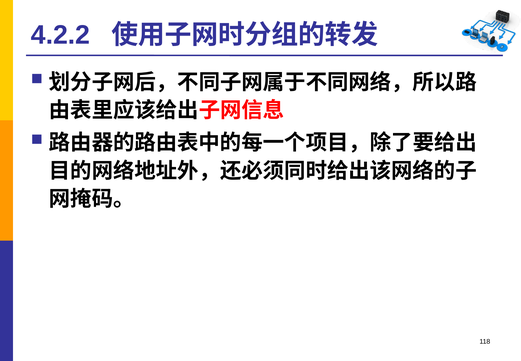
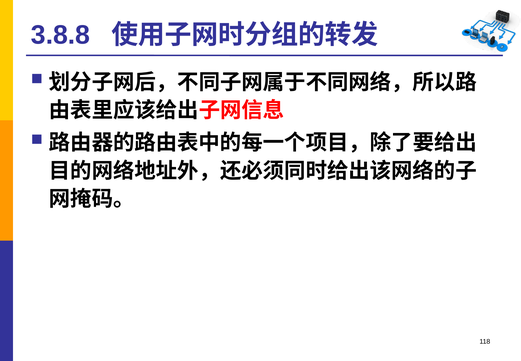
4.2.2: 4.2.2 -> 3.8.8 (61, 35)
